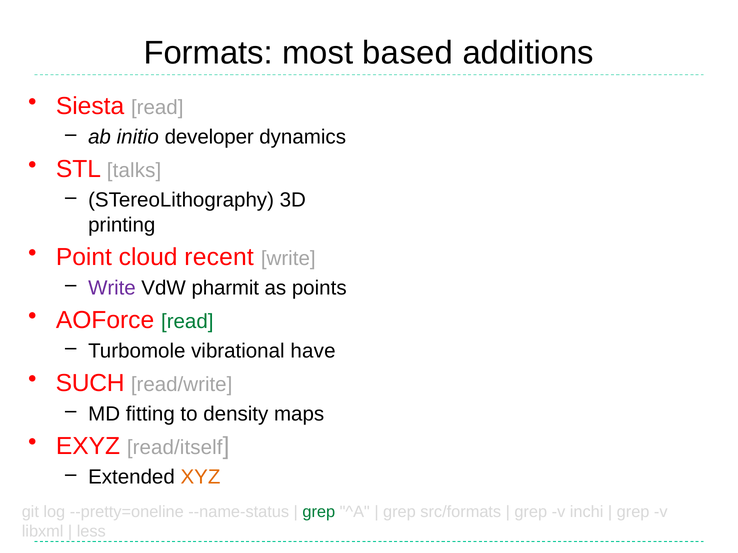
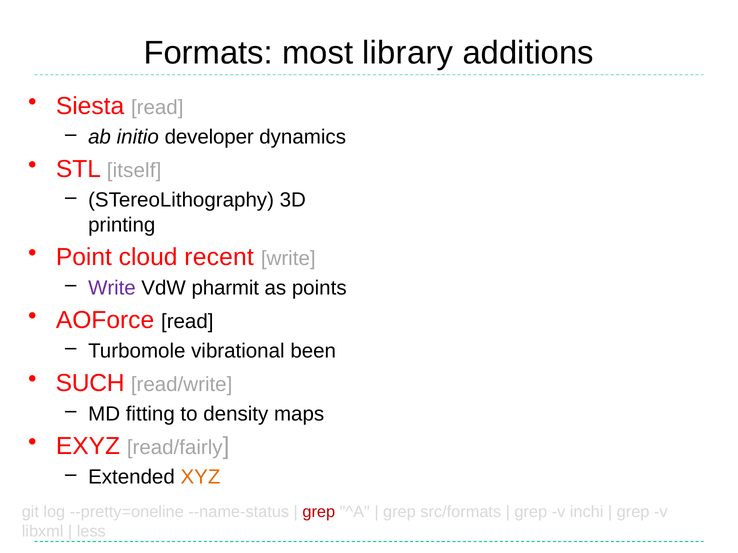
based: based -> library (408, 53)
talks: talks -> itself (134, 171)
read colour: green -> black (187, 322)
have: have -> been (313, 351)
read/itself: read/itself -> read/fairly (175, 448)
grep colour: green -> red (319, 512)
